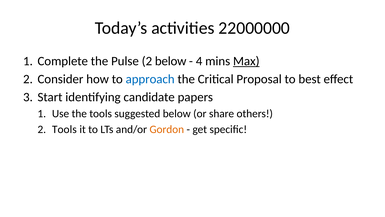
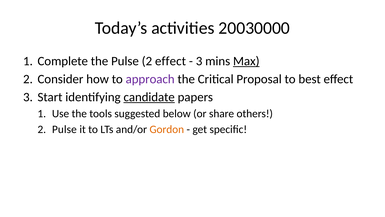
22000000: 22000000 -> 20030000 (254, 28)
2 below: below -> effect (171, 61)
4: 4 -> 3 (199, 61)
approach colour: blue -> purple (150, 79)
candidate underline: none -> present (149, 97)
2 Tools: Tools -> Pulse (64, 129)
